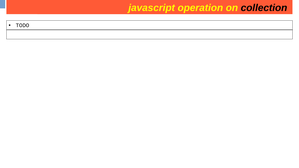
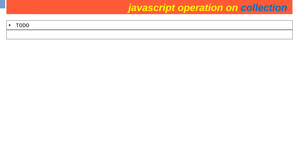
collection colour: black -> blue (264, 8)
